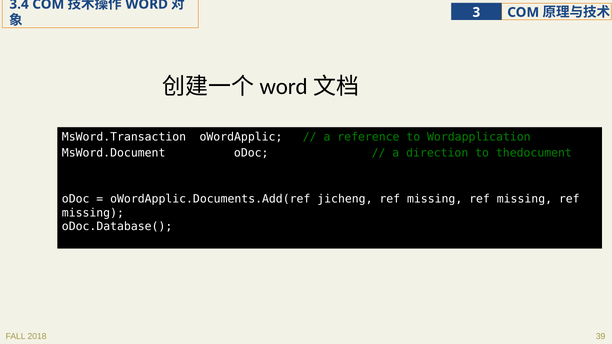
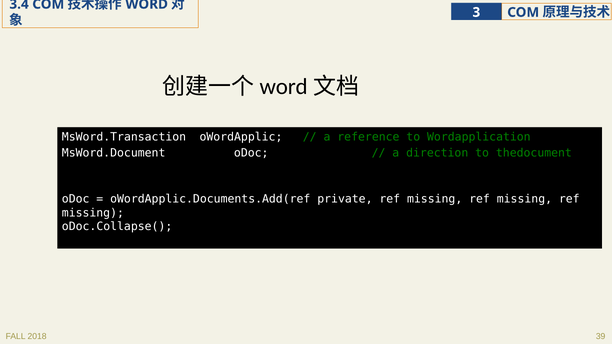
jicheng: jicheng -> private (345, 199)
oDoc.Database(: oDoc.Database( -> oDoc.Collapse( (117, 227)
